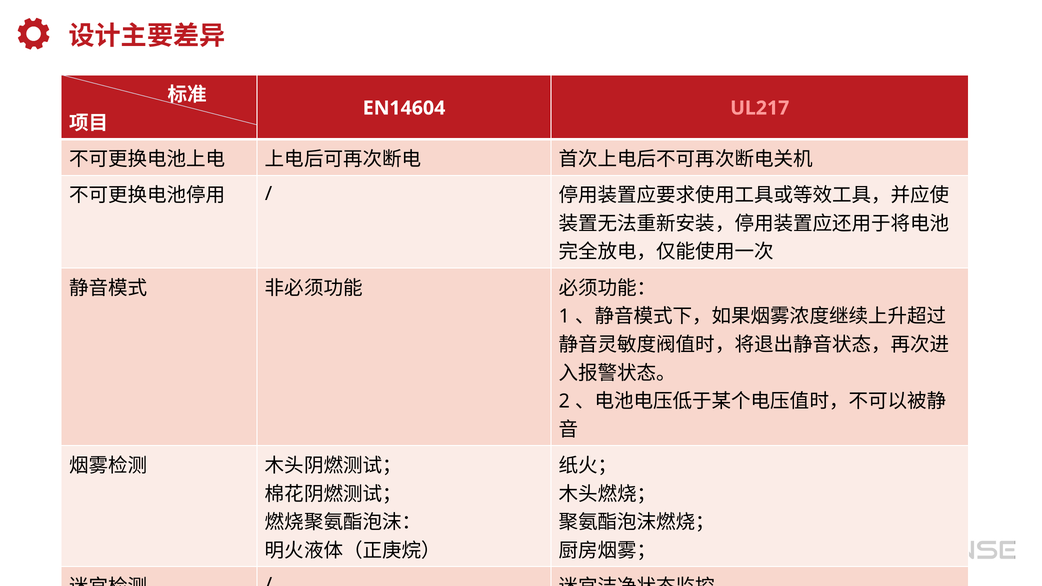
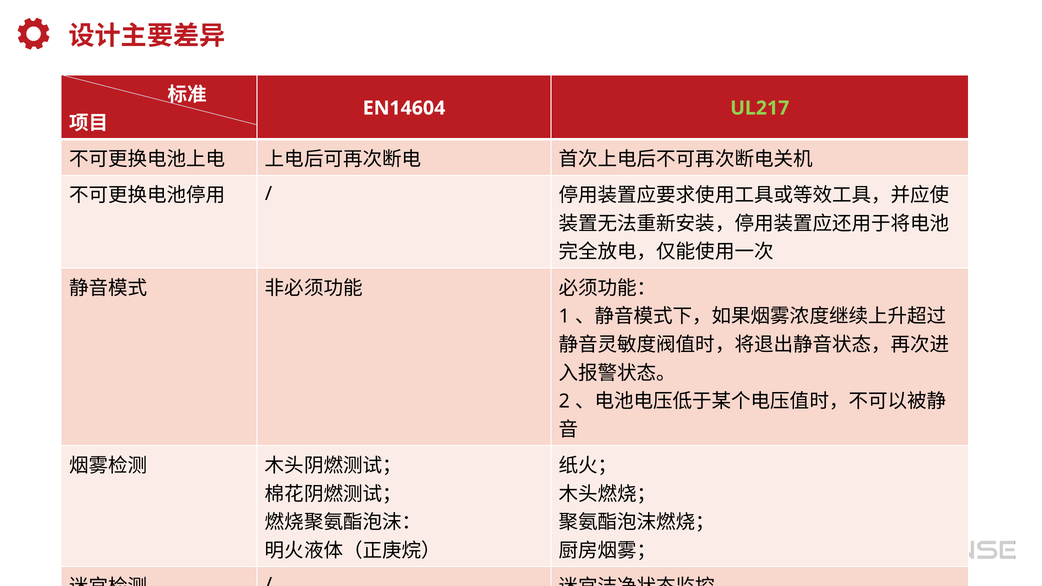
UL217 colour: pink -> light green (760, 108)
